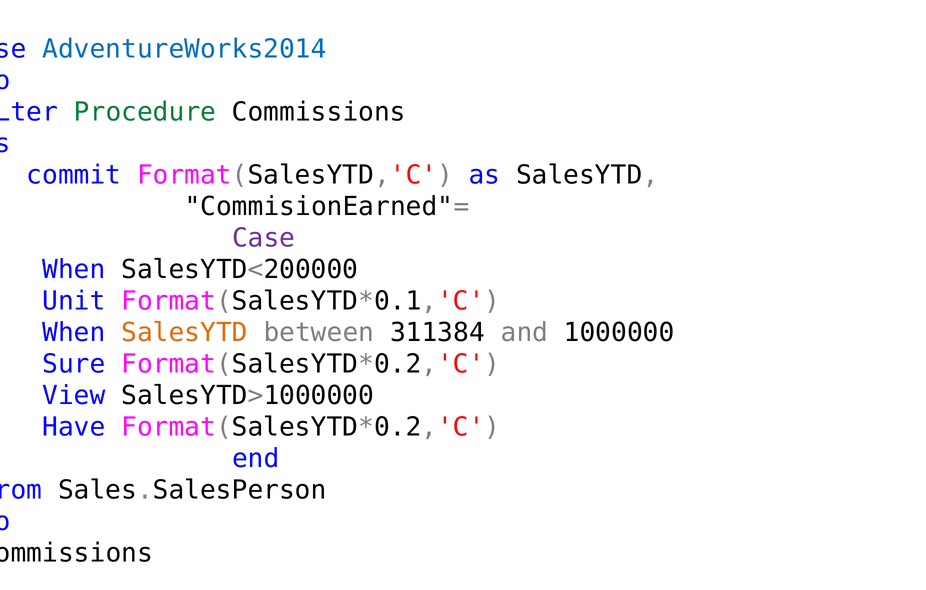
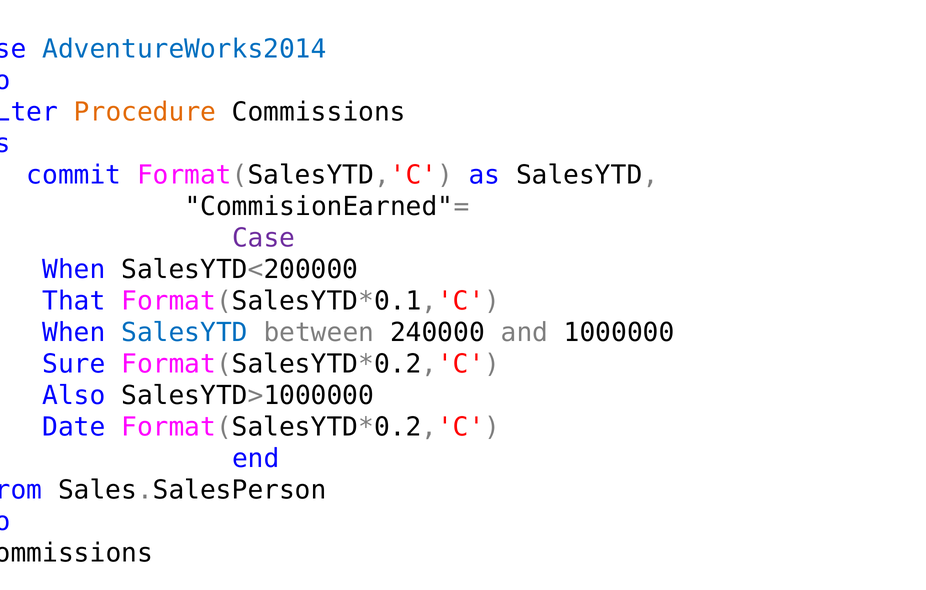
Procedure colour: green -> orange (145, 112)
Unit: Unit -> That (74, 301)
SalesYTD colour: orange -> blue (184, 333)
311384: 311384 -> 240000 (437, 333)
View: View -> Also (74, 396)
Have: Have -> Date (74, 427)
